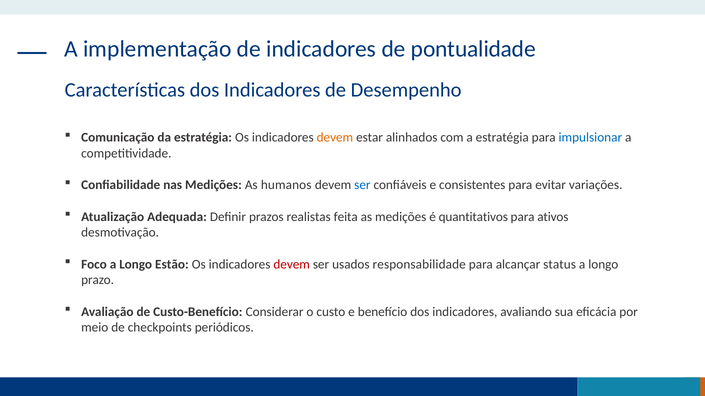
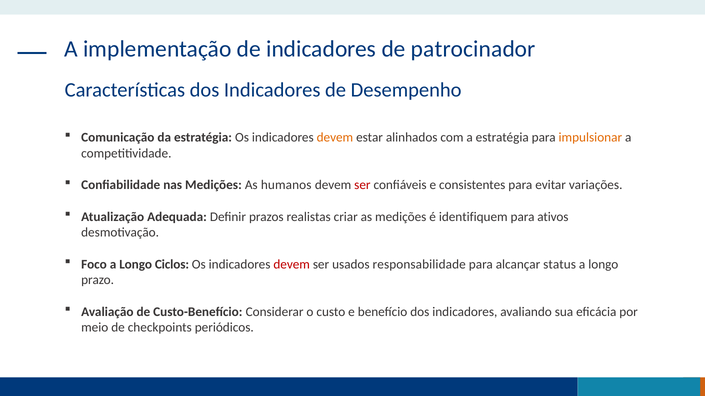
pontualidade: pontualidade -> patrocinador (473, 49)
impulsionar colour: blue -> orange (590, 138)
ser colour: blue -> red (362, 185)
feita: feita -> criar (346, 217)
quantitativos: quantitativos -> identifiquem (473, 217)
Estão: Estão -> Ciclos (172, 265)
